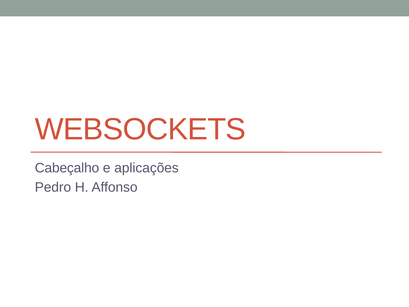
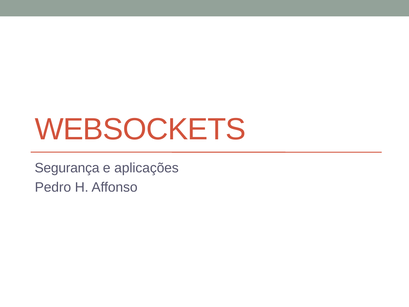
Cabeçalho: Cabeçalho -> Segurança (67, 168)
